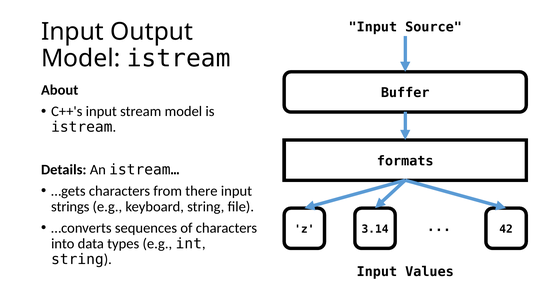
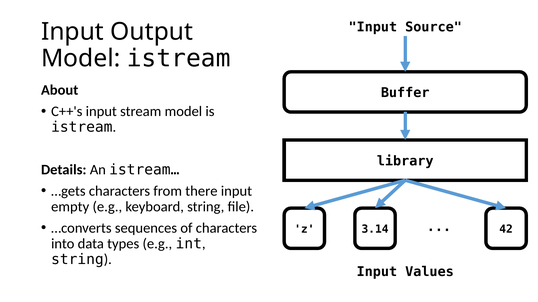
formats: formats -> library (405, 161)
strings: strings -> empty (70, 207)
